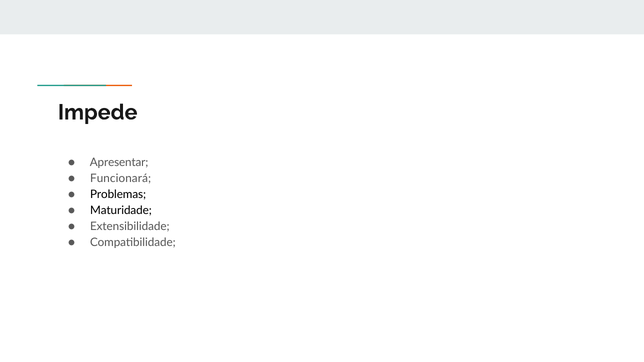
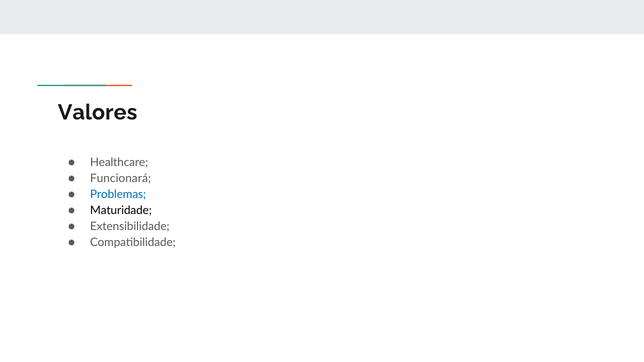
Impede: Impede -> Valores (98, 112)
Apresentar: Apresentar -> Healthcare (119, 163)
Problemas colour: black -> blue (118, 195)
